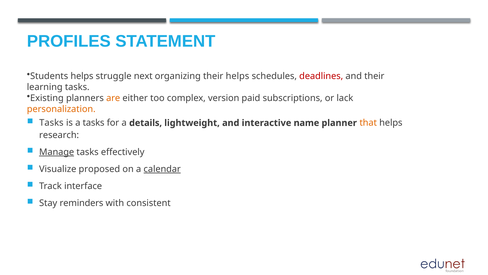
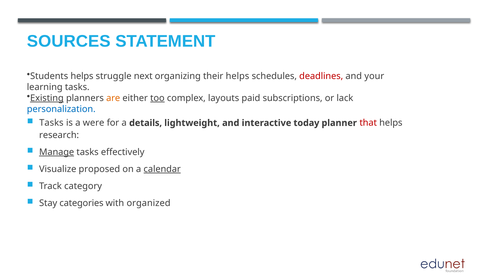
PROFILES: PROFILES -> SOURCES (69, 41)
and their: their -> your (374, 76)
Existing underline: none -> present (47, 98)
too underline: none -> present (157, 98)
version: version -> layouts (224, 98)
personalization colour: orange -> blue (61, 109)
a tasks: tasks -> were (94, 123)
name: name -> today (306, 123)
that colour: orange -> red (368, 123)
interface: interface -> category (83, 186)
reminders: reminders -> categories (81, 203)
consistent: consistent -> organized (149, 203)
